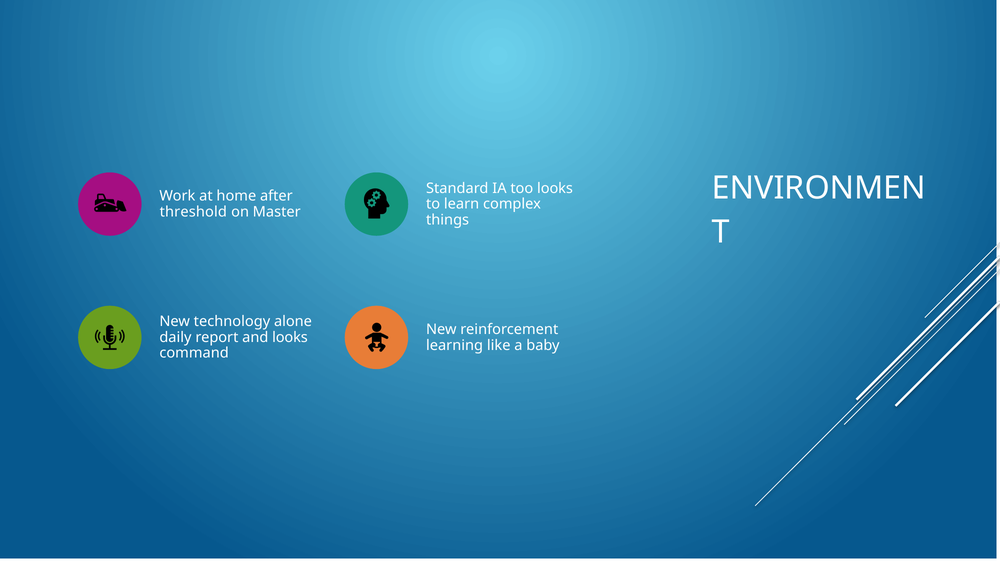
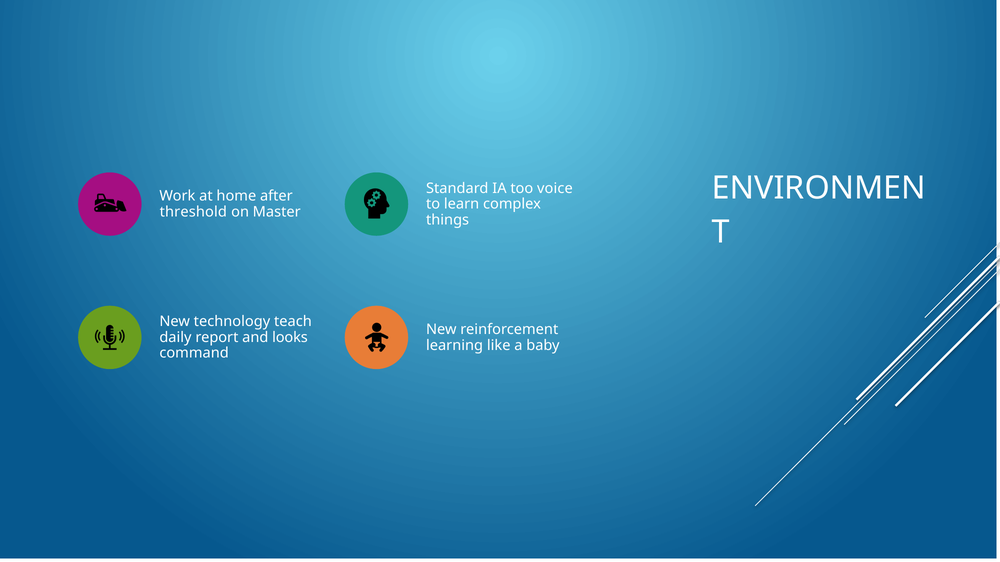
too looks: looks -> voice (555, 188)
alone: alone -> teach (293, 322)
